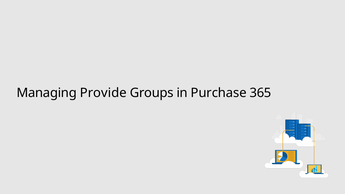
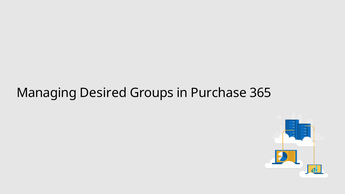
Provide: Provide -> Desired (103, 93)
